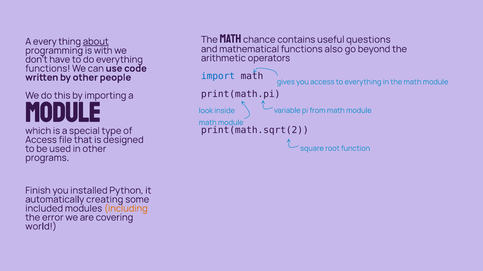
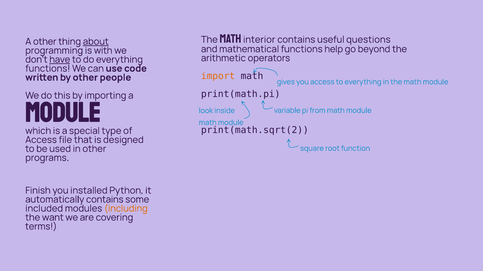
chance: chance -> interior (259, 40)
A every: every -> other (45, 42)
also: also -> help (334, 49)
have underline: none -> present (60, 60)
import colour: blue -> orange (218, 76)
automatically creating: creating -> contains (105, 200)
error: error -> want (53, 218)
world: world -> terms (41, 227)
